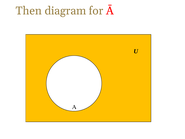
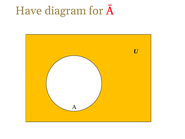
Then: Then -> Have (29, 11)
